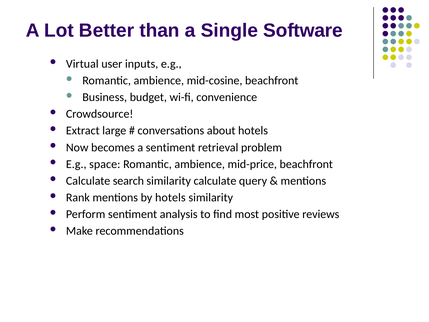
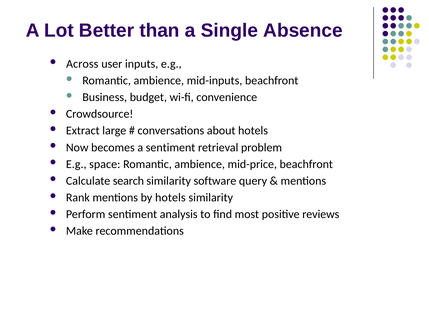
Software: Software -> Absence (303, 31)
Virtual: Virtual -> Across (82, 64)
mid-cosine: mid-cosine -> mid-inputs (215, 80)
similarity calculate: calculate -> software (215, 181)
